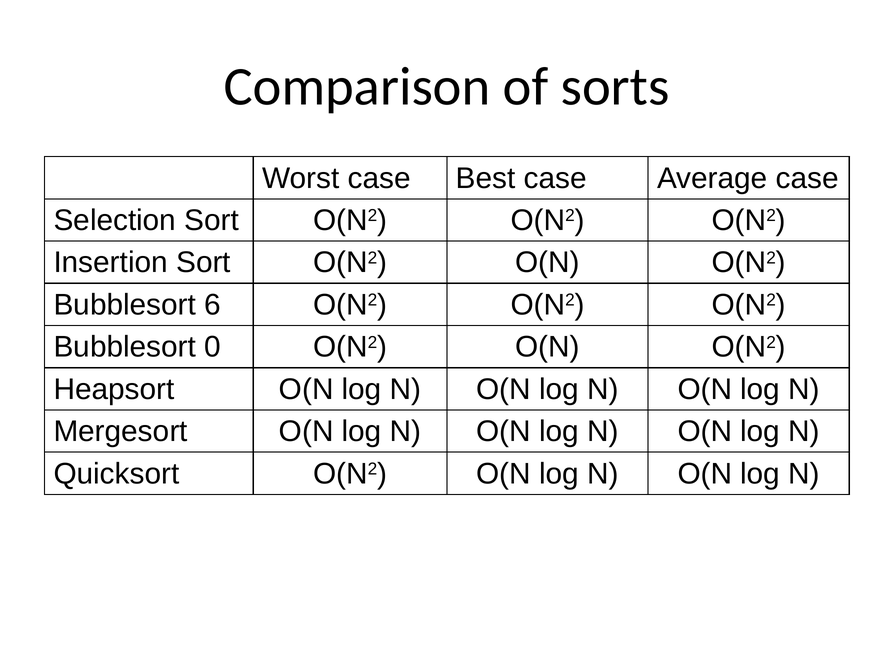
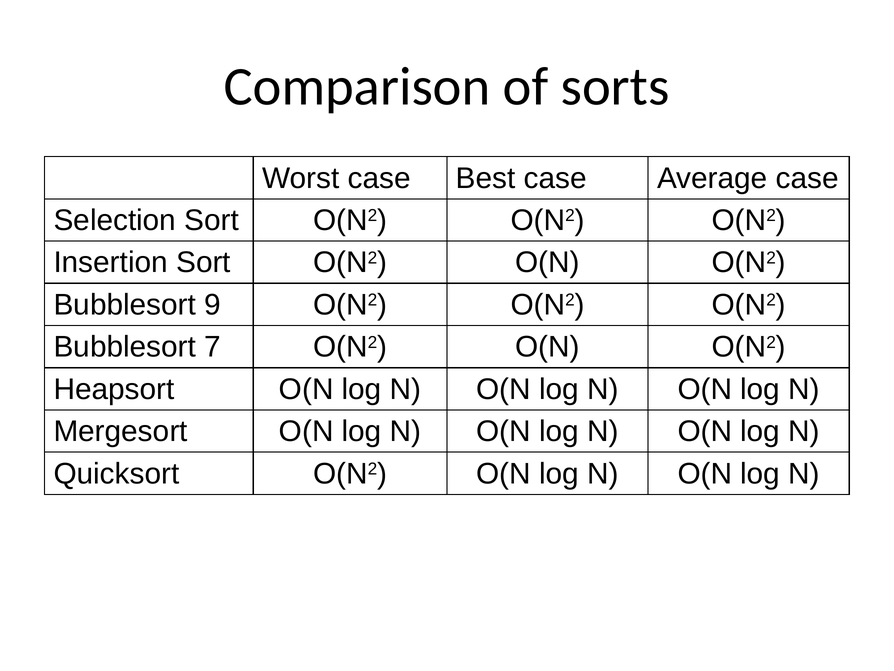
6: 6 -> 9 (213, 305)
0: 0 -> 7 (213, 347)
